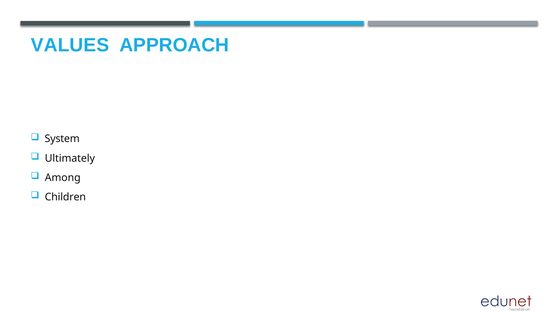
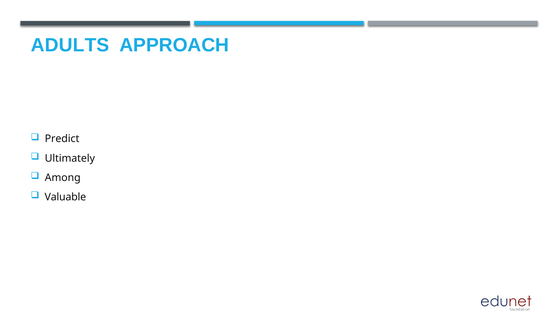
VALUES: VALUES -> ADULTS (70, 45)
System: System -> Predict (62, 139)
Children: Children -> Valuable (65, 197)
